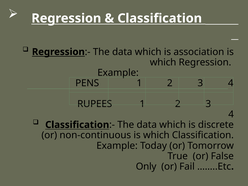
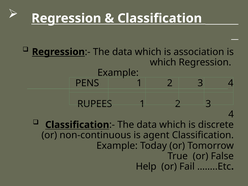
non-continuous is which: which -> agent (156, 135)
Only: Only -> Help (146, 166)
